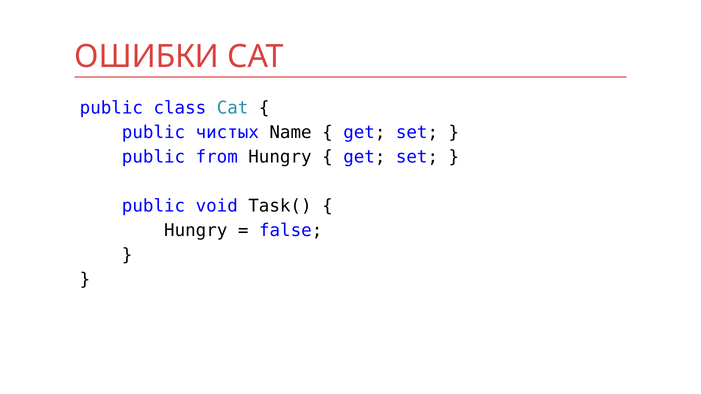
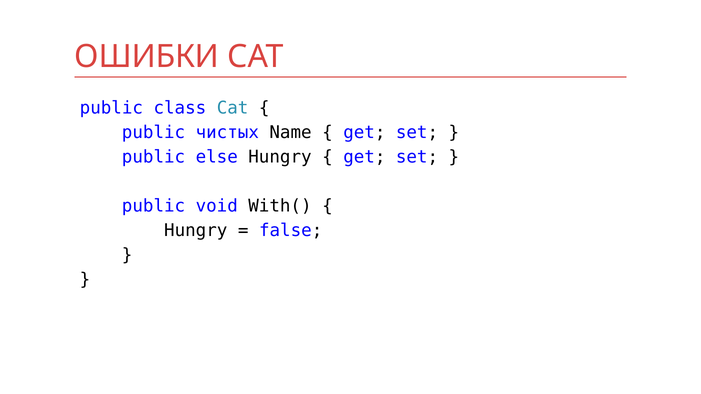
from: from -> else (217, 157)
Task(: Task( -> With( (280, 206)
